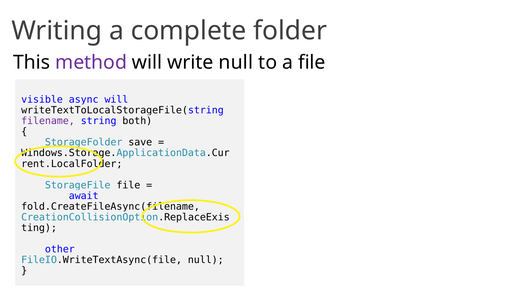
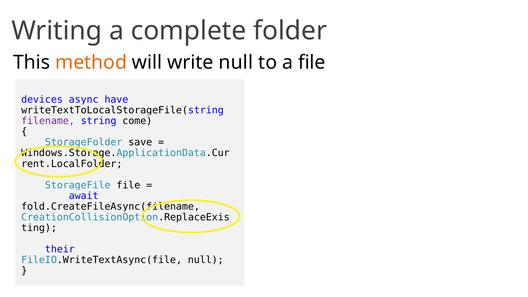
method colour: purple -> orange (91, 62)
visible: visible -> devices (42, 100)
async will: will -> have (116, 100)
both: both -> come (137, 121)
other: other -> their (60, 249)
